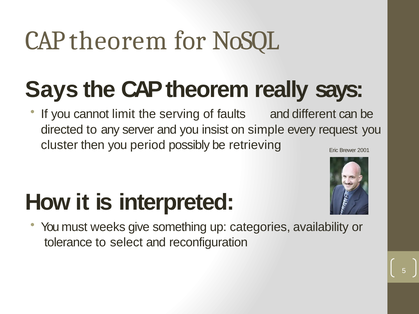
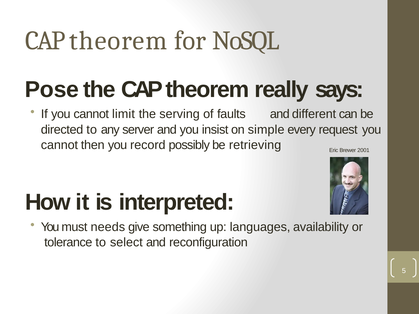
Says: Says -> Pose (52, 90)
cluster: cluster -> cannot (59, 145)
period: period -> record (148, 145)
weeks: weeks -> needs (108, 227)
categories: categories -> languages (260, 227)
